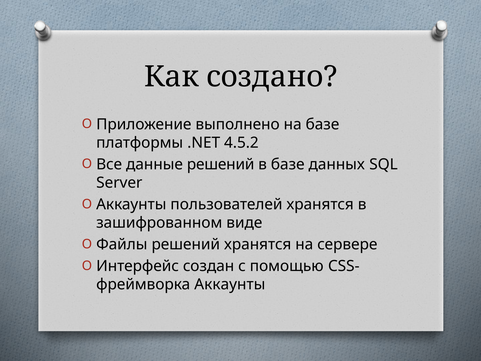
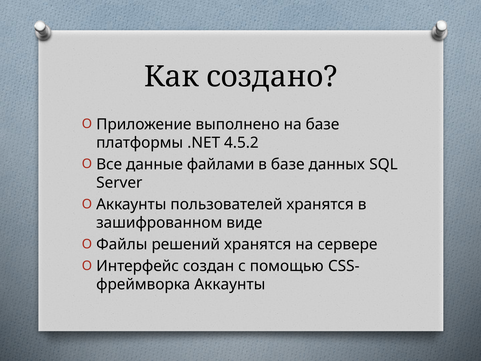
данные решений: решений -> файлами (221, 164)
